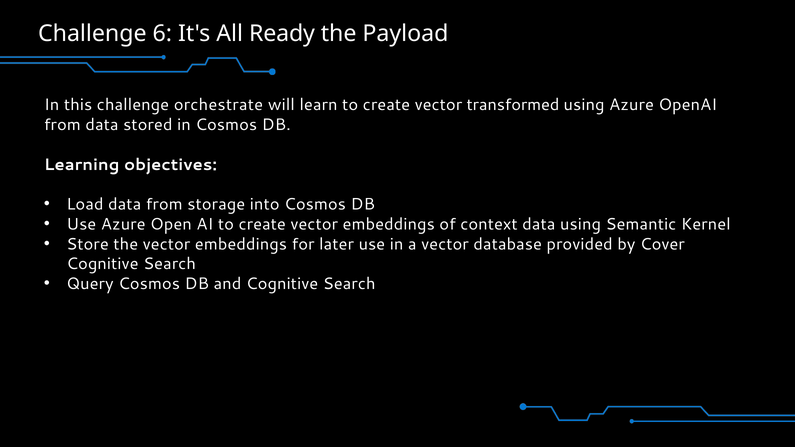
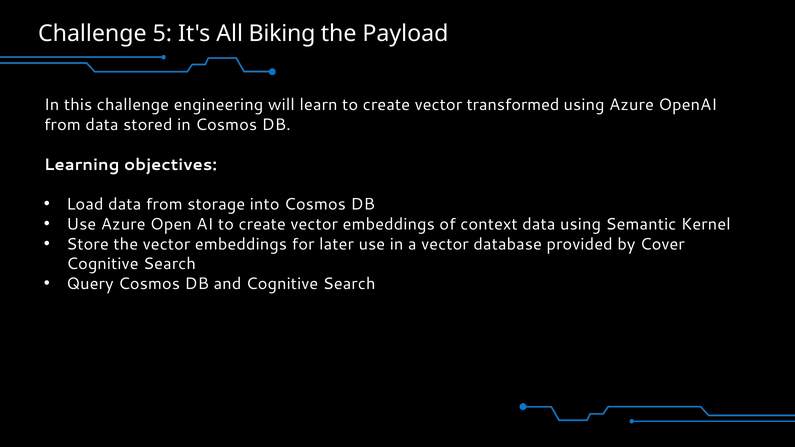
6: 6 -> 5 (162, 33)
Ready: Ready -> Biking (282, 33)
orchestrate: orchestrate -> engineering (218, 105)
